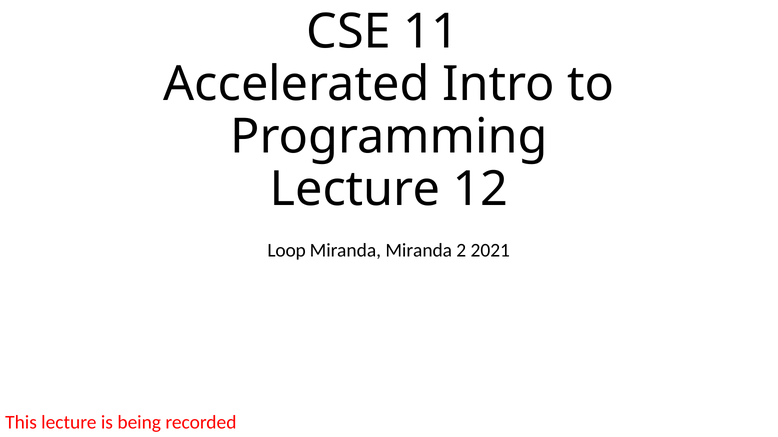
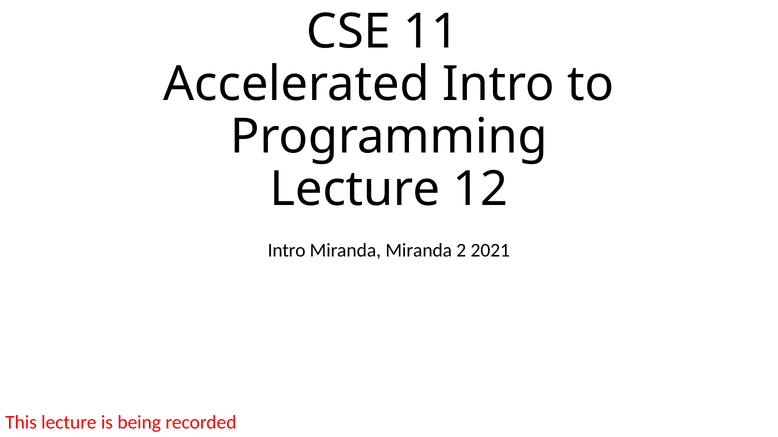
Loop: Loop -> Intro (287, 251)
